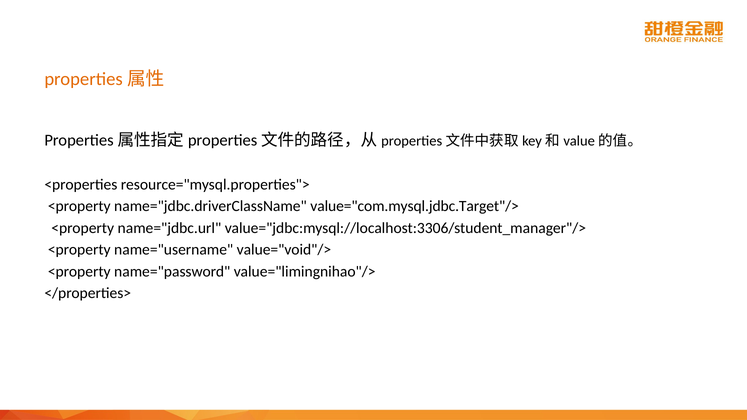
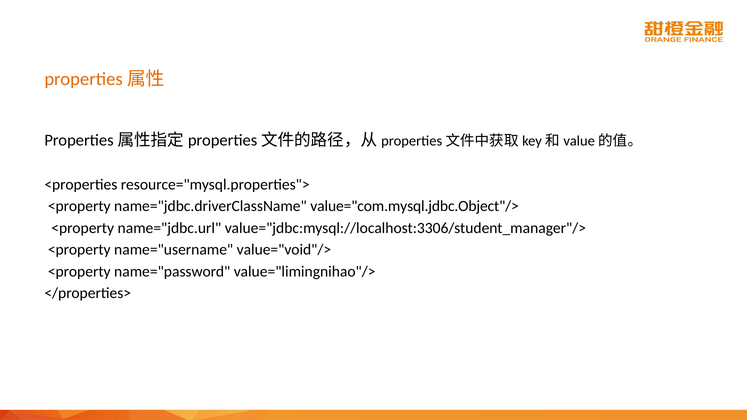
value="com.mysql.jdbc.Target"/>: value="com.mysql.jdbc.Target"/> -> value="com.mysql.jdbc.Object"/> (415, 206)
